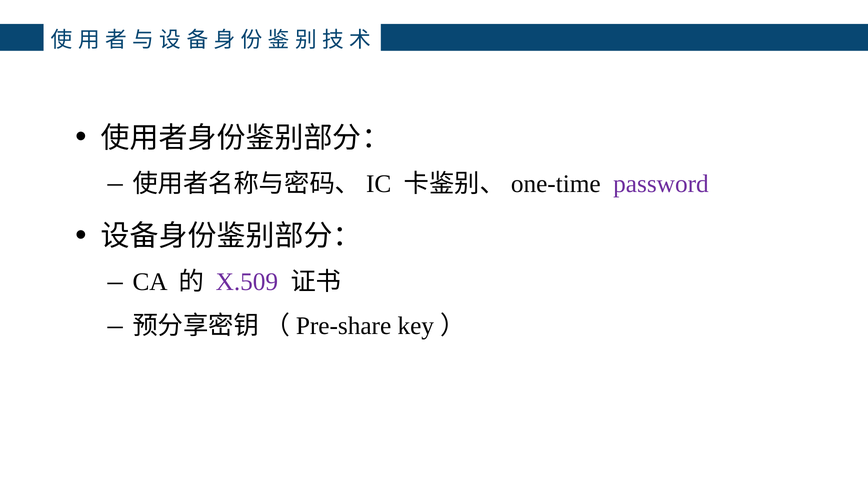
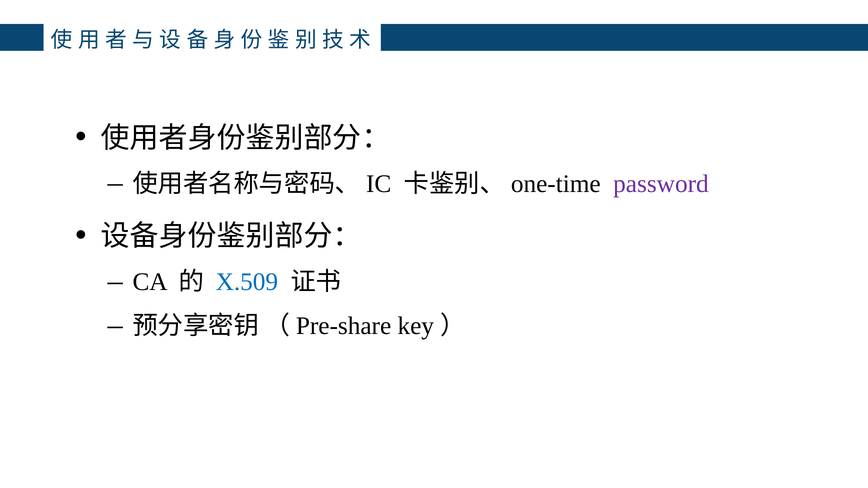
X.509 colour: purple -> blue (247, 282)
